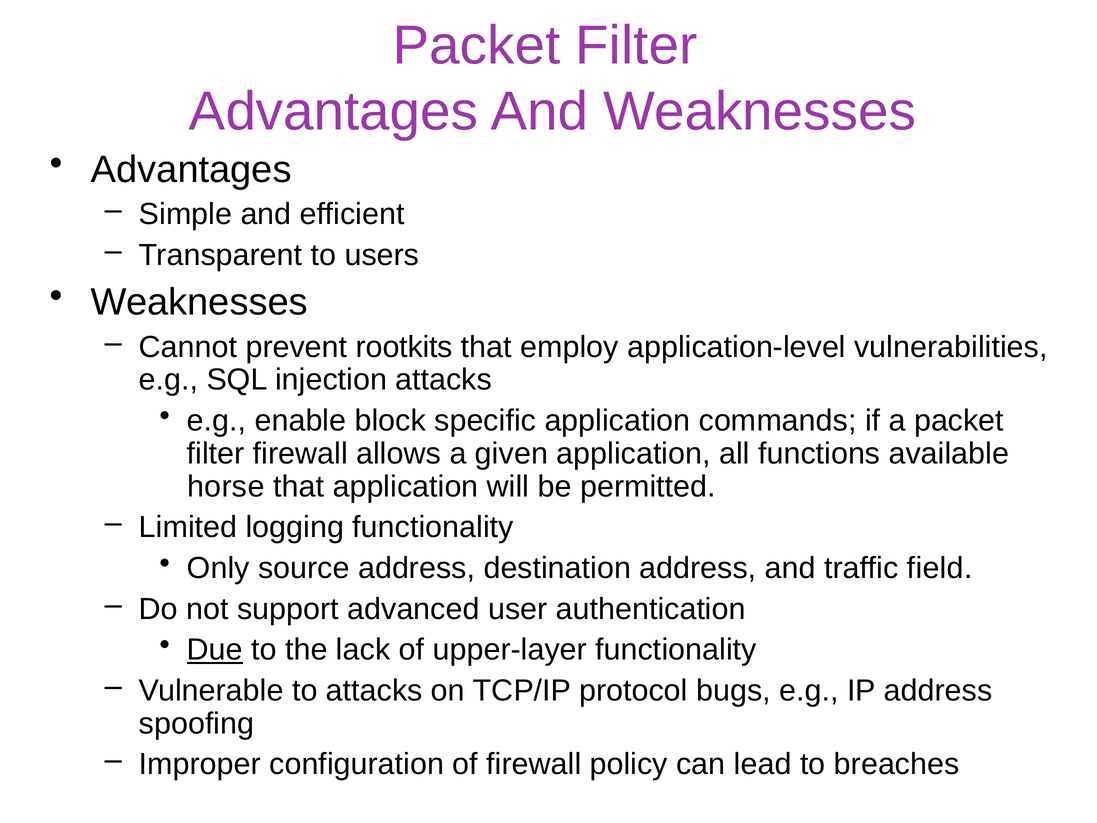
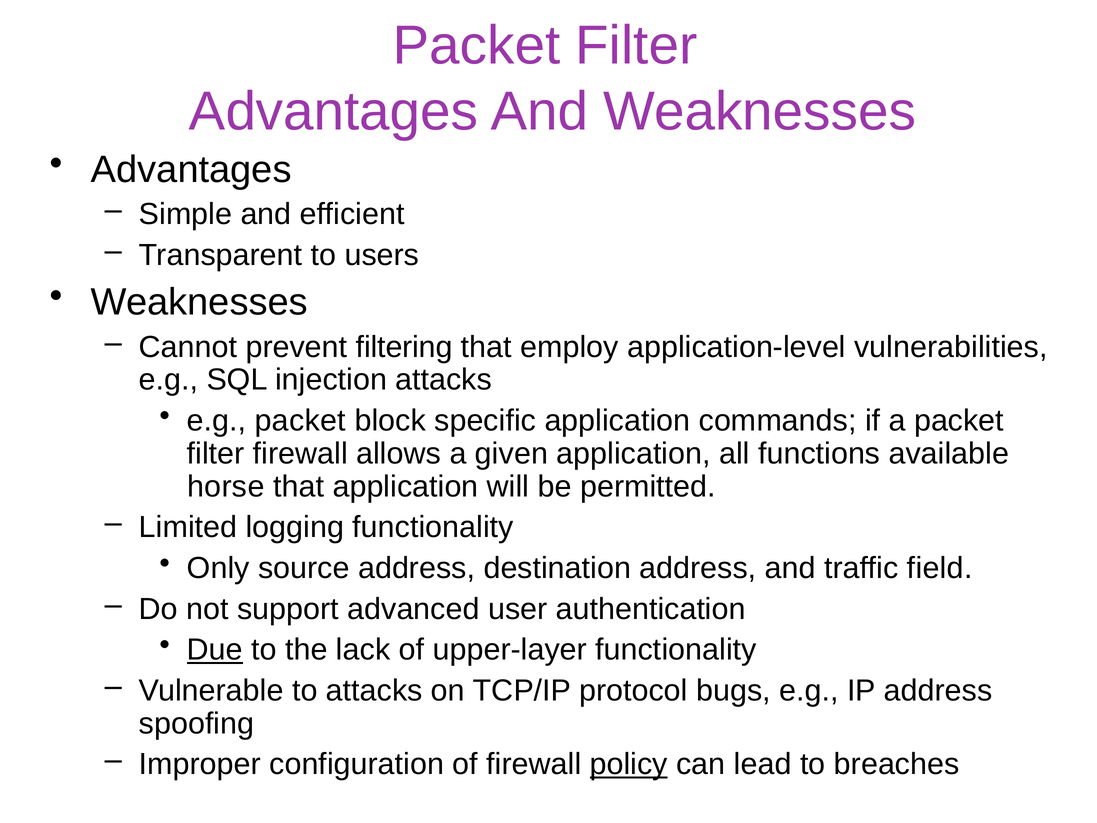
rootkits: rootkits -> filtering (404, 347)
e.g enable: enable -> packet (300, 421)
policy underline: none -> present (629, 764)
